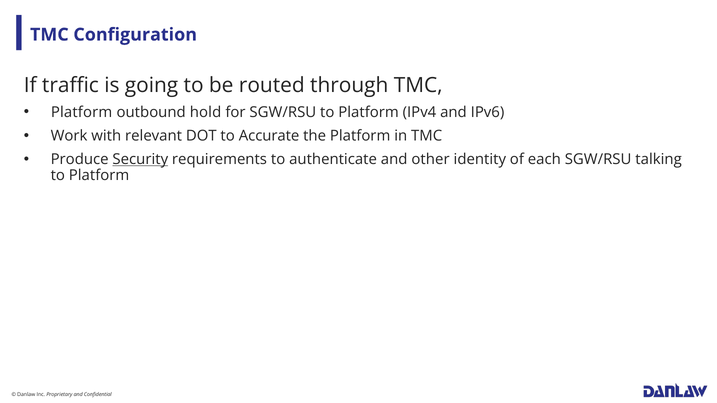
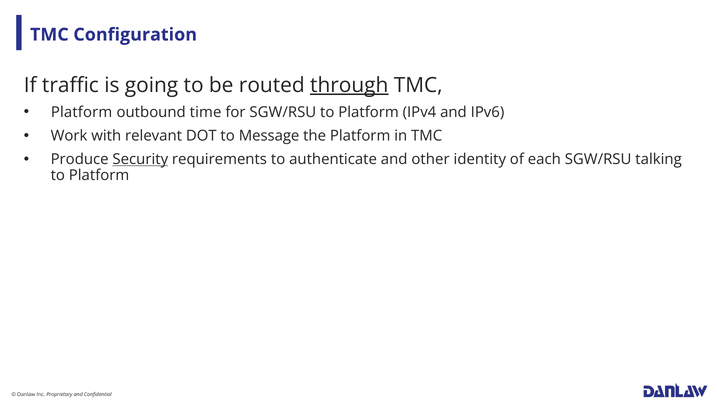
through underline: none -> present (349, 85)
hold: hold -> time (206, 112)
Accurate: Accurate -> Message (269, 136)
